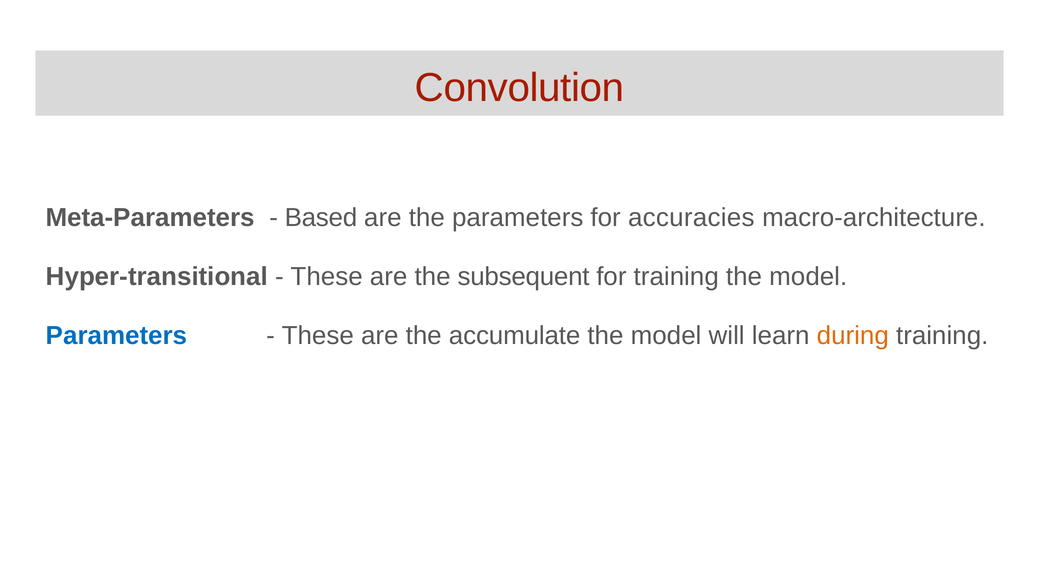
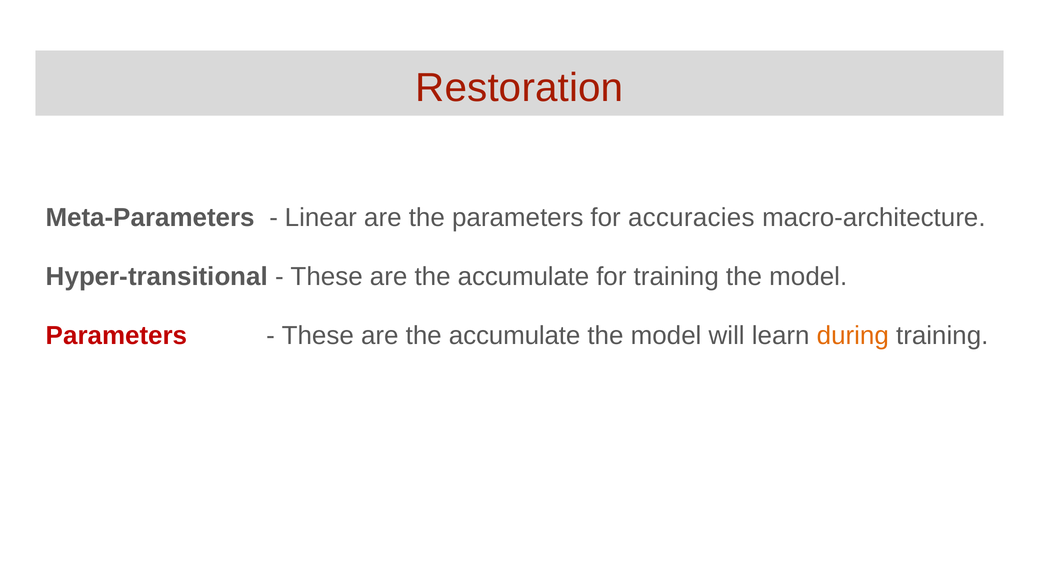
Convolution: Convolution -> Restoration (519, 88)
Based: Based -> Linear (321, 218)
subsequent: subsequent -> accumulate (523, 277)
Parameters colour: blue -> red (116, 335)
